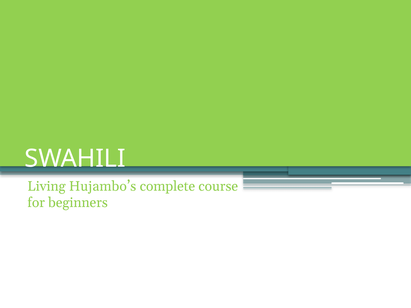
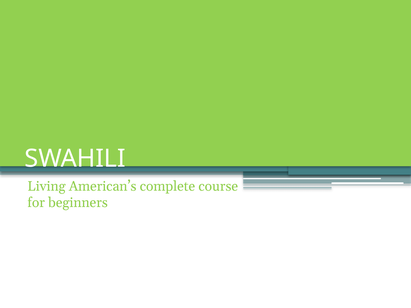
Hujambo’s: Hujambo’s -> American’s (103, 186)
